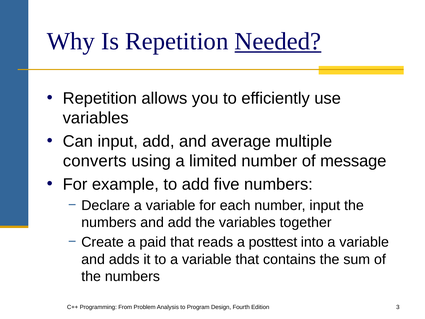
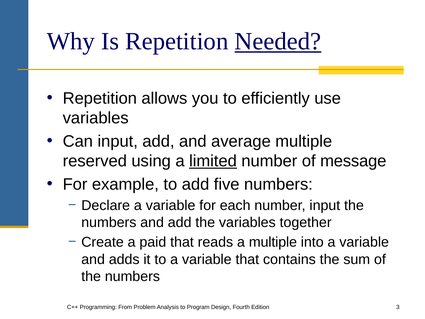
converts: converts -> reserved (95, 161)
limited underline: none -> present (213, 161)
a posttest: posttest -> multiple (273, 242)
